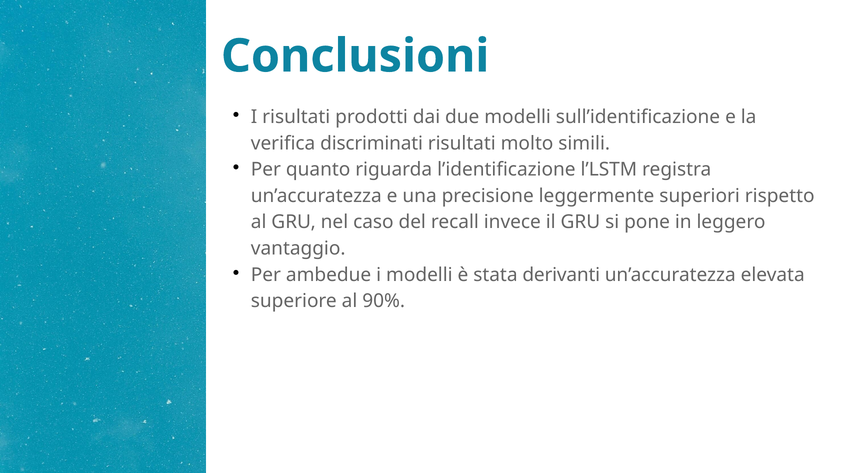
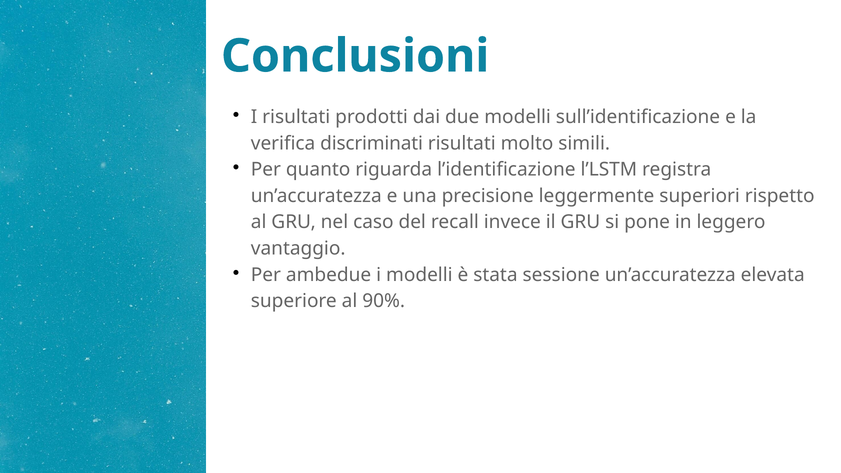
derivanti: derivanti -> sessione (561, 275)
